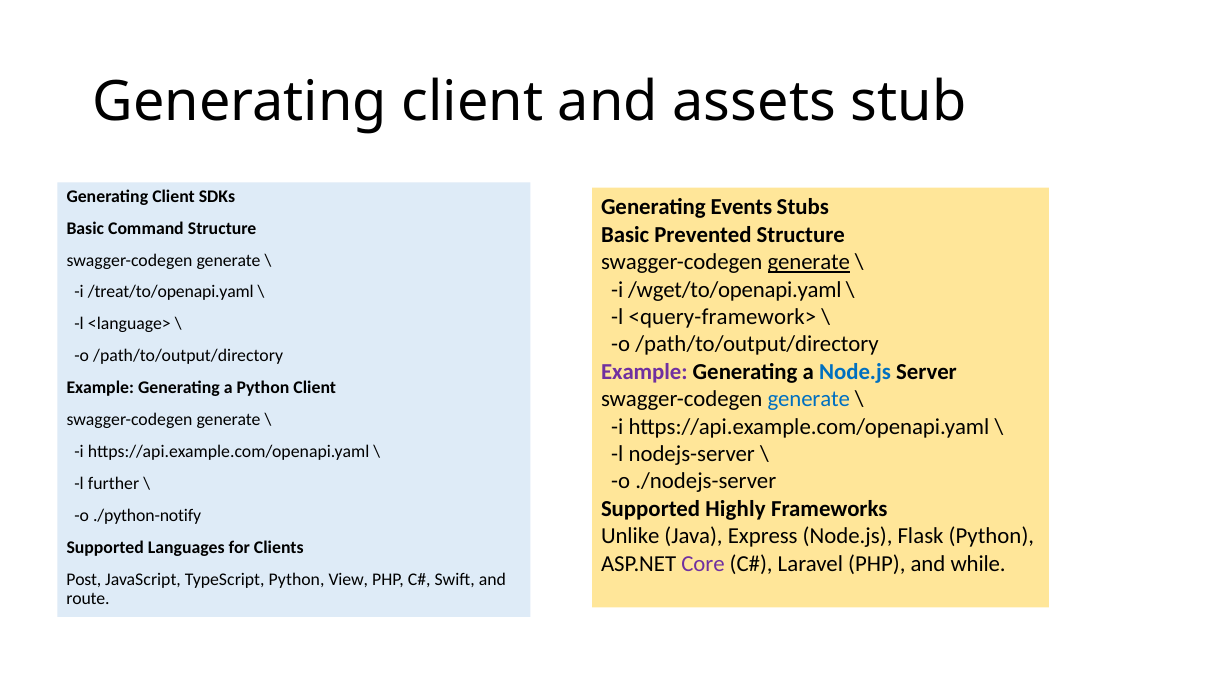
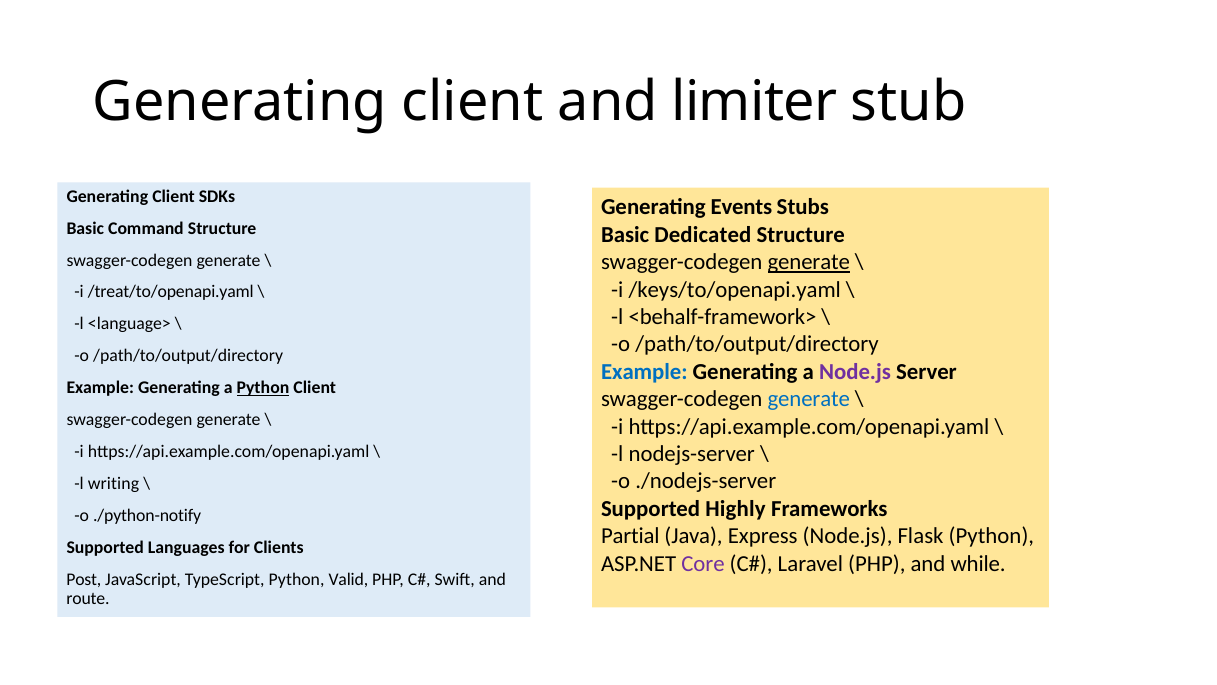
assets: assets -> limiter (755, 102)
Prevented: Prevented -> Dedicated (703, 235)
/wget/to/openapi.yaml: /wget/to/openapi.yaml -> /keys/to/openapi.yaml (735, 289)
<query-framework>: <query-framework> -> <behalf-framework> (723, 317)
Example colour: purple -> blue (644, 371)
Node.js colour: blue -> purple (855, 371)
Python underline: none -> present (263, 388)
further: further -> writing (114, 483)
Unlike: Unlike -> Partial (630, 536)
View: View -> Valid (348, 579)
